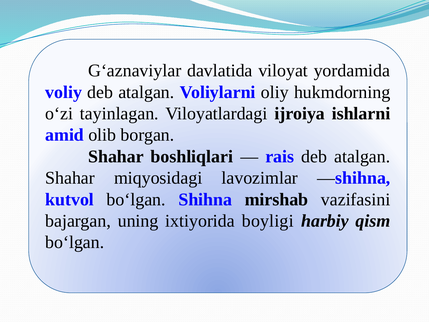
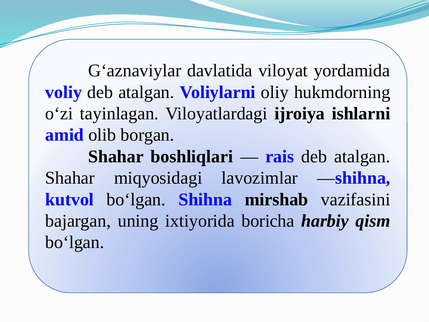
boyligi: boyligi -> boricha (268, 221)
